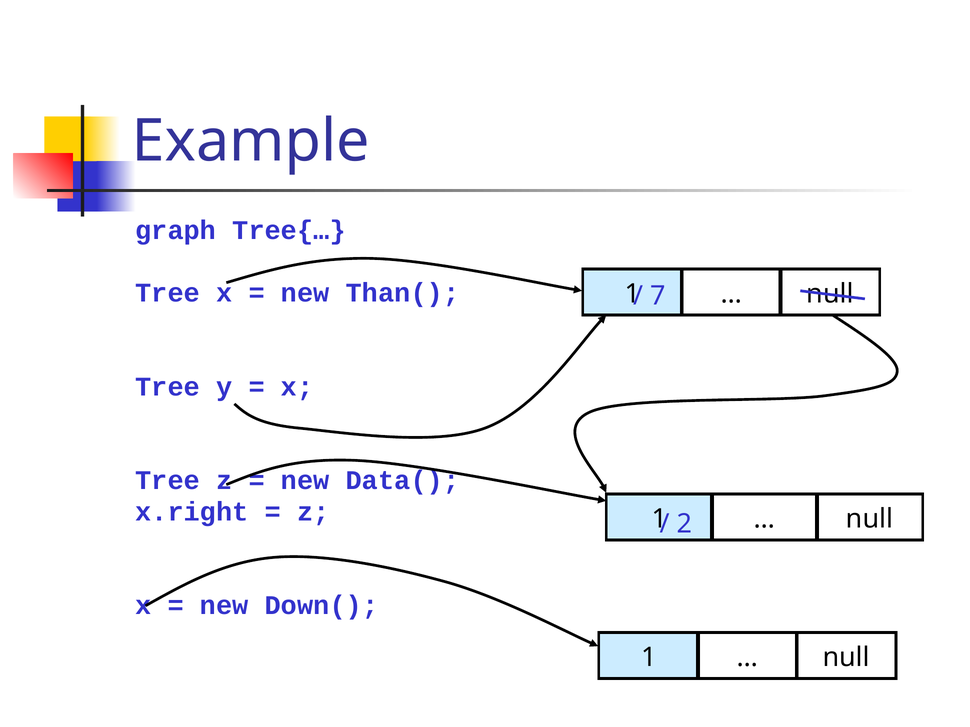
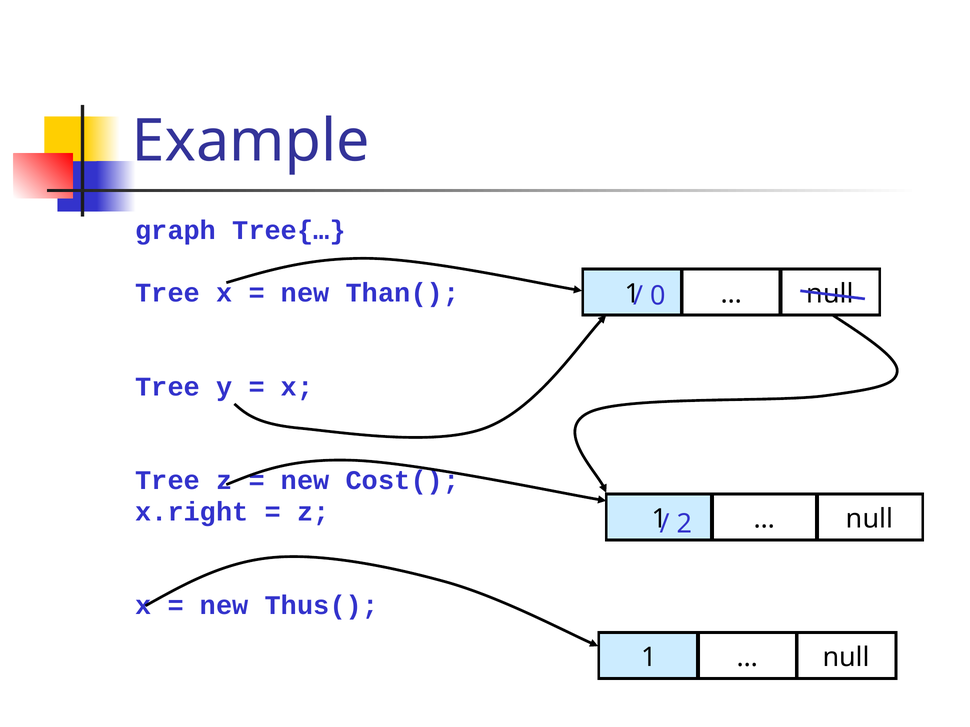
7: 7 -> 0 (658, 296)
Data(: Data( -> Cost( (402, 481)
Down(: Down( -> Thus( (321, 606)
